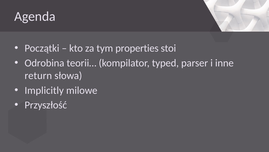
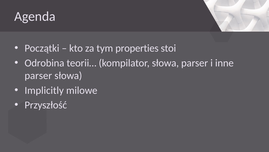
kompilator typed: typed -> słowa (165, 63)
return: return -> parser (38, 75)
